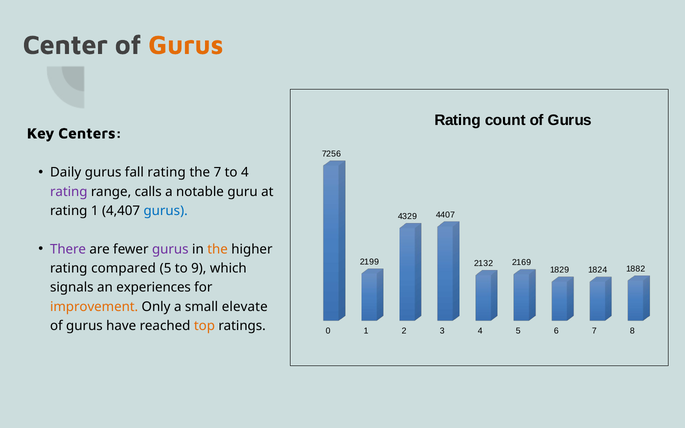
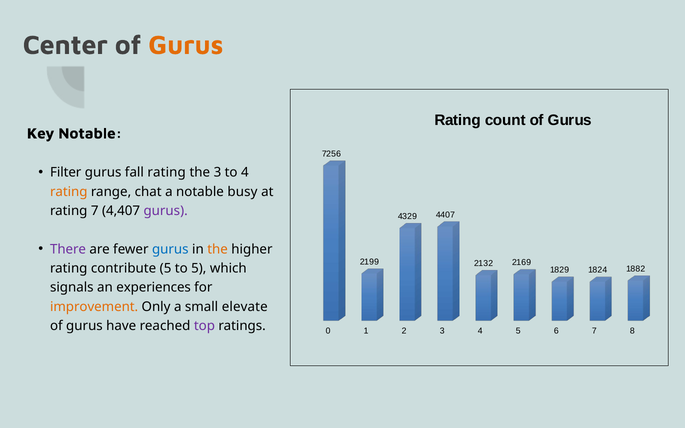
Key Centers: Centers -> Notable (90, 133)
Daily: Daily -> Filter (66, 173)
the 7: 7 -> 3 (217, 173)
rating colour: purple -> orange (69, 192)
calls: calls -> chat (148, 192)
guru: guru -> busy (242, 192)
rating 1: 1 -> 7 (95, 211)
gurus colour: blue -> purple (166, 211)
gurus colour: purple -> blue (170, 249)
compared: compared -> contribute (124, 268)
to 9: 9 -> 5 (199, 268)
top colour: orange -> purple (204, 326)
